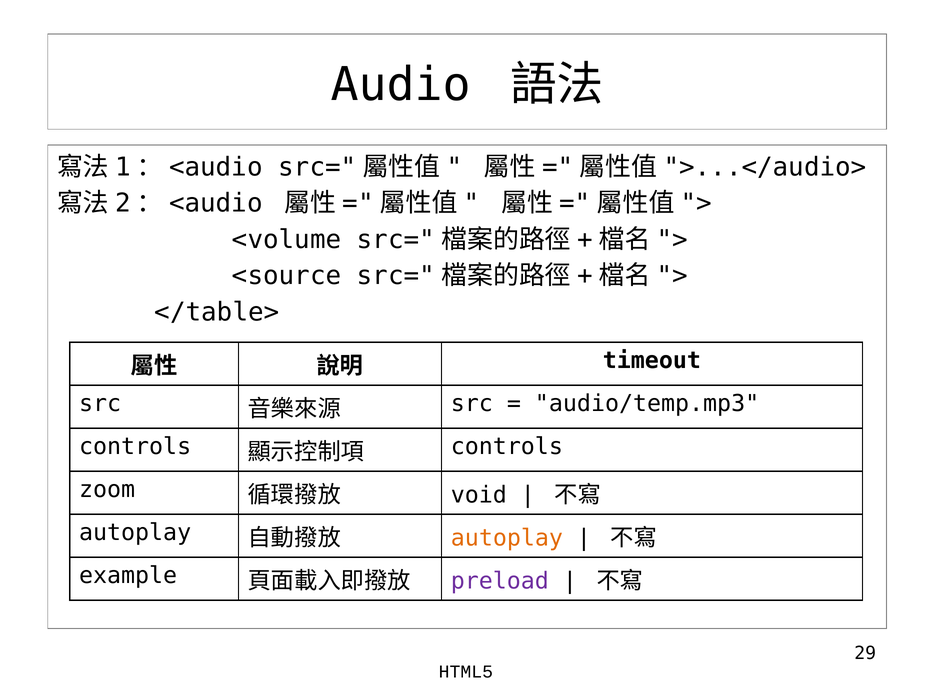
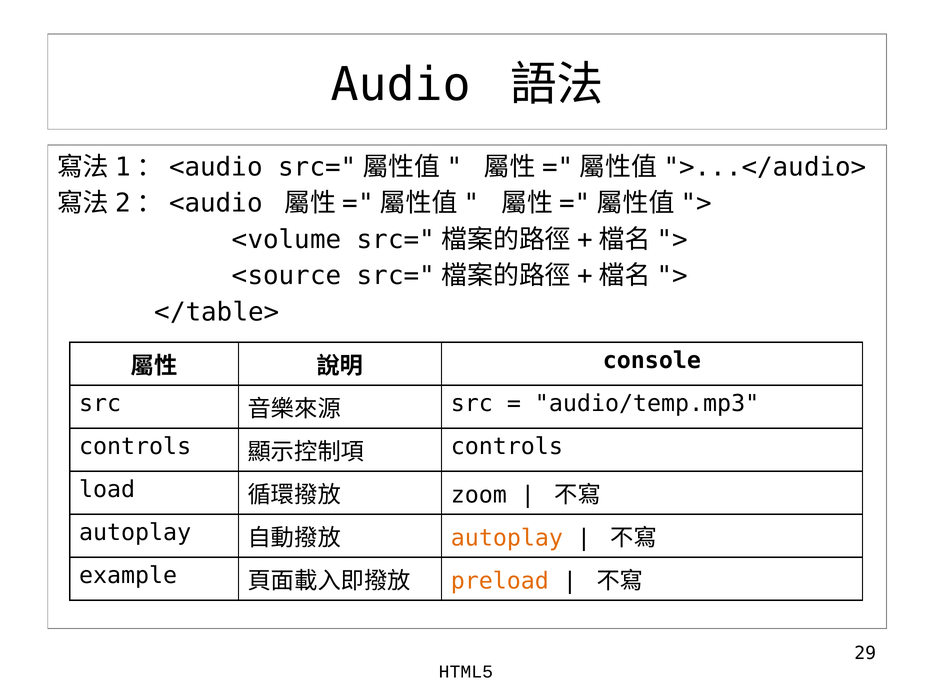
timeout: timeout -> console (652, 361)
zoom: zoom -> load (107, 490)
void: void -> zoom (479, 495)
preload colour: purple -> orange (500, 581)
